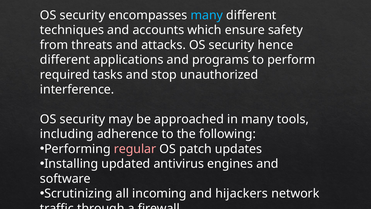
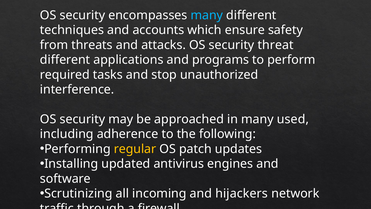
hence: hence -> threat (276, 45)
tools: tools -> used (293, 119)
regular colour: pink -> yellow (135, 149)
